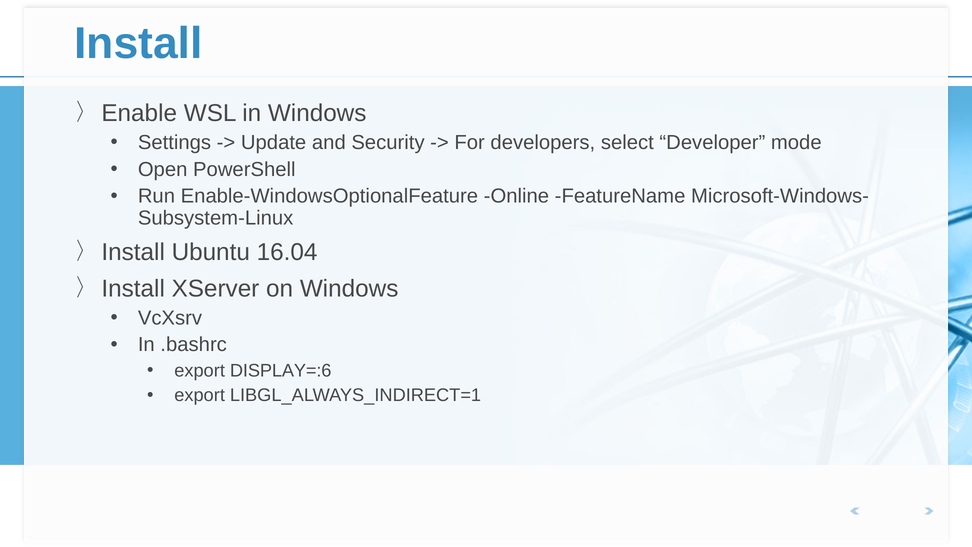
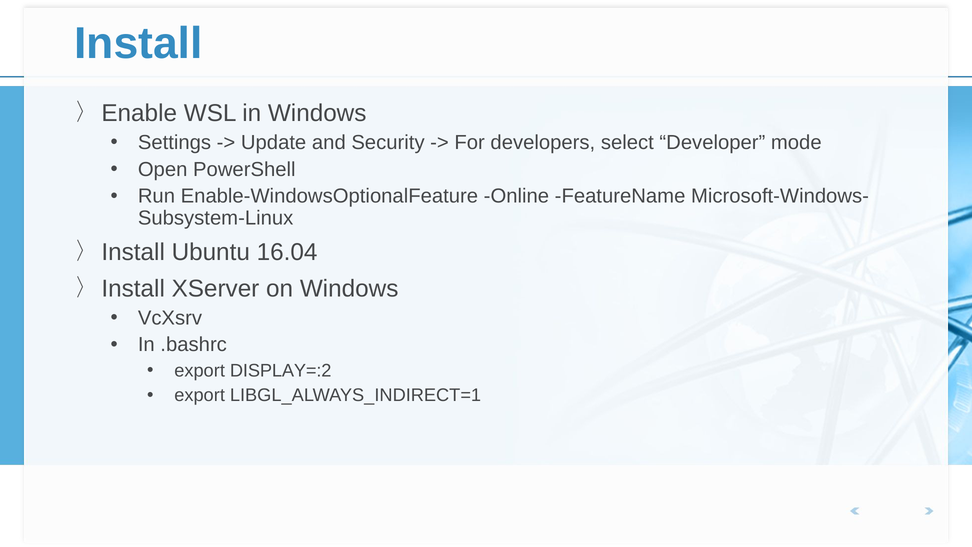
DISPLAY=:6: DISPLAY=:6 -> DISPLAY=:2 (281, 370)
